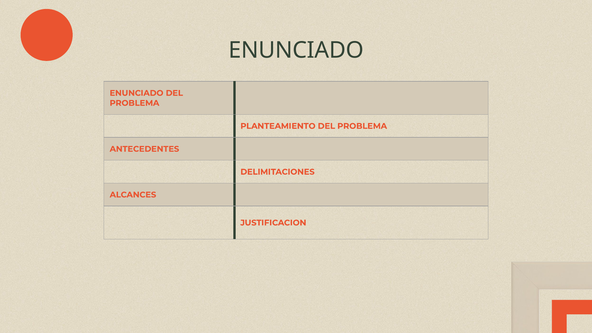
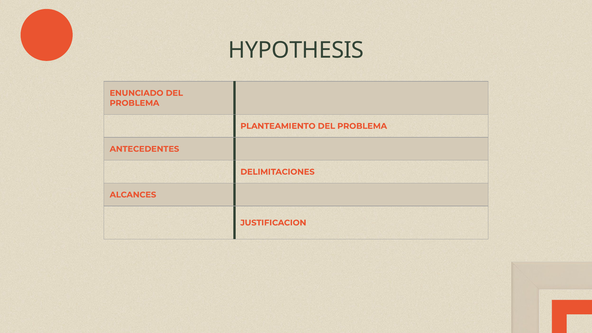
ENUNCIADO: ENUNCIADO -> HYPOTHESIS (296, 50)
